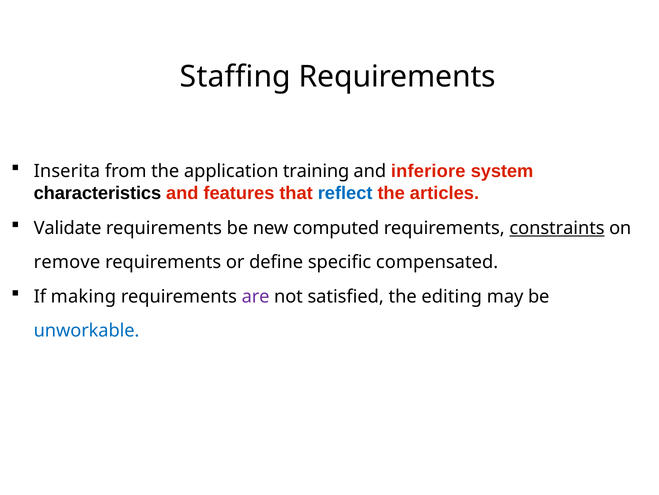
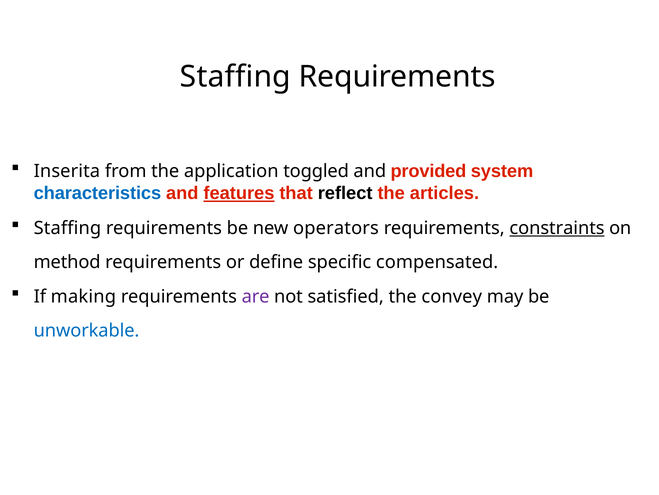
training: training -> toggled (316, 171)
inferiore: inferiore -> provided (428, 171)
characteristics colour: black -> blue (97, 193)
features underline: none -> present (239, 193)
reflect colour: blue -> black (345, 193)
Validate: Validate -> Staffing (67, 228)
computed: computed -> operators (336, 228)
remove: remove -> method (67, 262)
editing: editing -> convey (452, 296)
